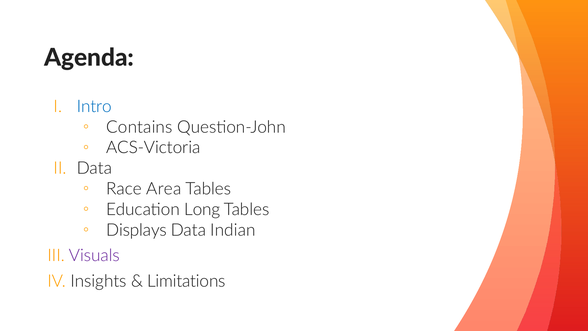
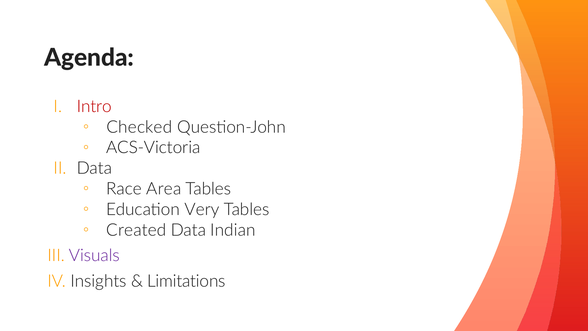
Intro colour: blue -> red (94, 106)
Contains: Contains -> Checked (139, 127)
Long: Long -> Very (202, 209)
Displays: Displays -> Created (136, 230)
